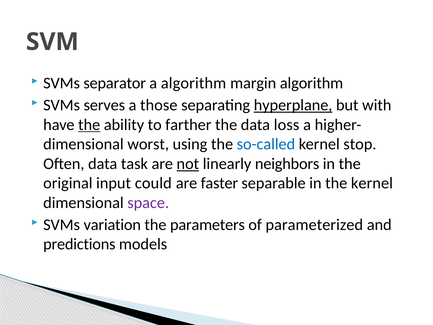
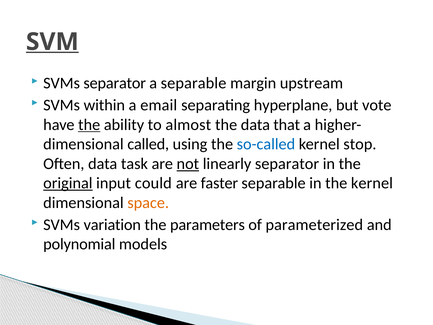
SVM underline: none -> present (52, 42)
a algorithm: algorithm -> separable (194, 83)
margin algorithm: algorithm -> upstream (311, 83)
serves: serves -> within (104, 105)
those: those -> email (159, 105)
hyperplane underline: present -> none (293, 105)
with: with -> vote (377, 105)
farther: farther -> almost (188, 125)
loss: loss -> that (287, 125)
worst: worst -> called (148, 144)
linearly neighbors: neighbors -> separator (287, 164)
original underline: none -> present (68, 183)
space colour: purple -> orange (148, 203)
predictions: predictions -> polynomial (79, 244)
